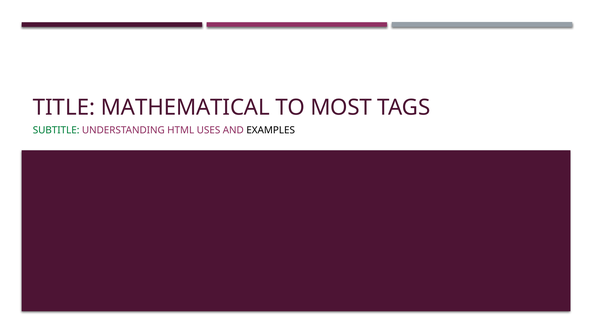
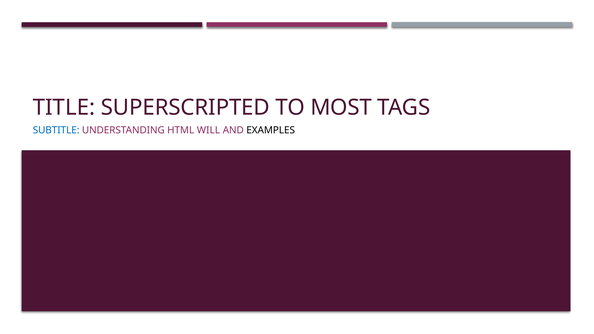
MATHEMATICAL: MATHEMATICAL -> SUPERSCRIPTED (185, 108)
SUBTITLE colour: green -> blue (56, 130)
USES: USES -> WILL (208, 130)
